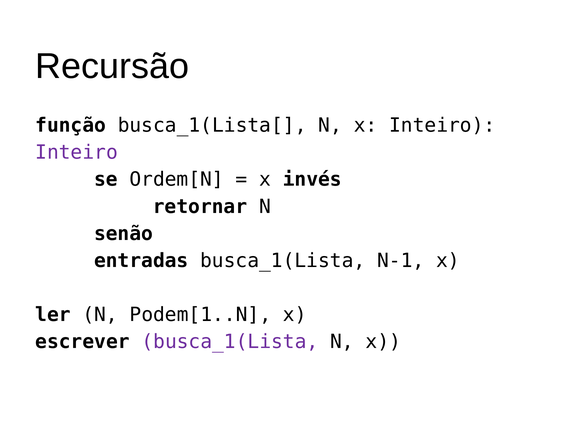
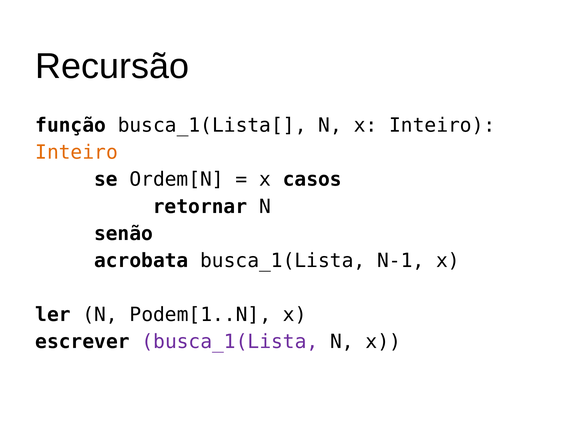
Inteiro colour: purple -> orange (77, 152)
invés: invés -> casos (312, 180)
entradas: entradas -> acrobata (141, 261)
